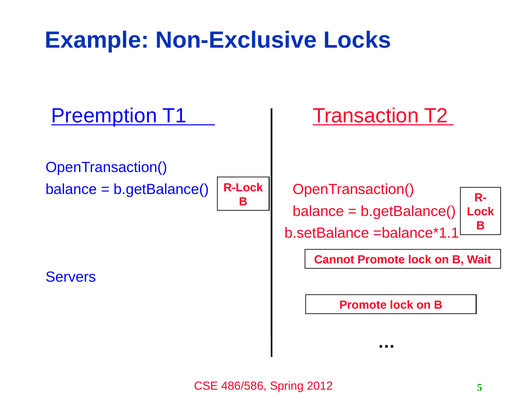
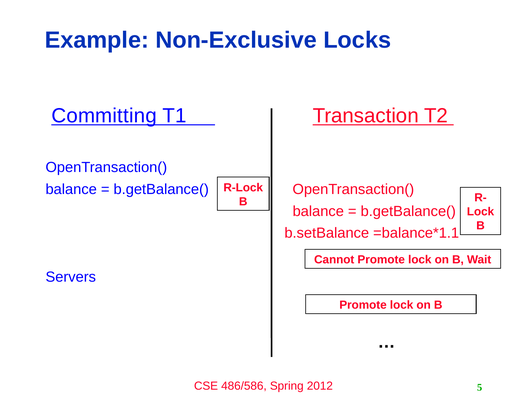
Preemption: Preemption -> Committing (104, 116)
